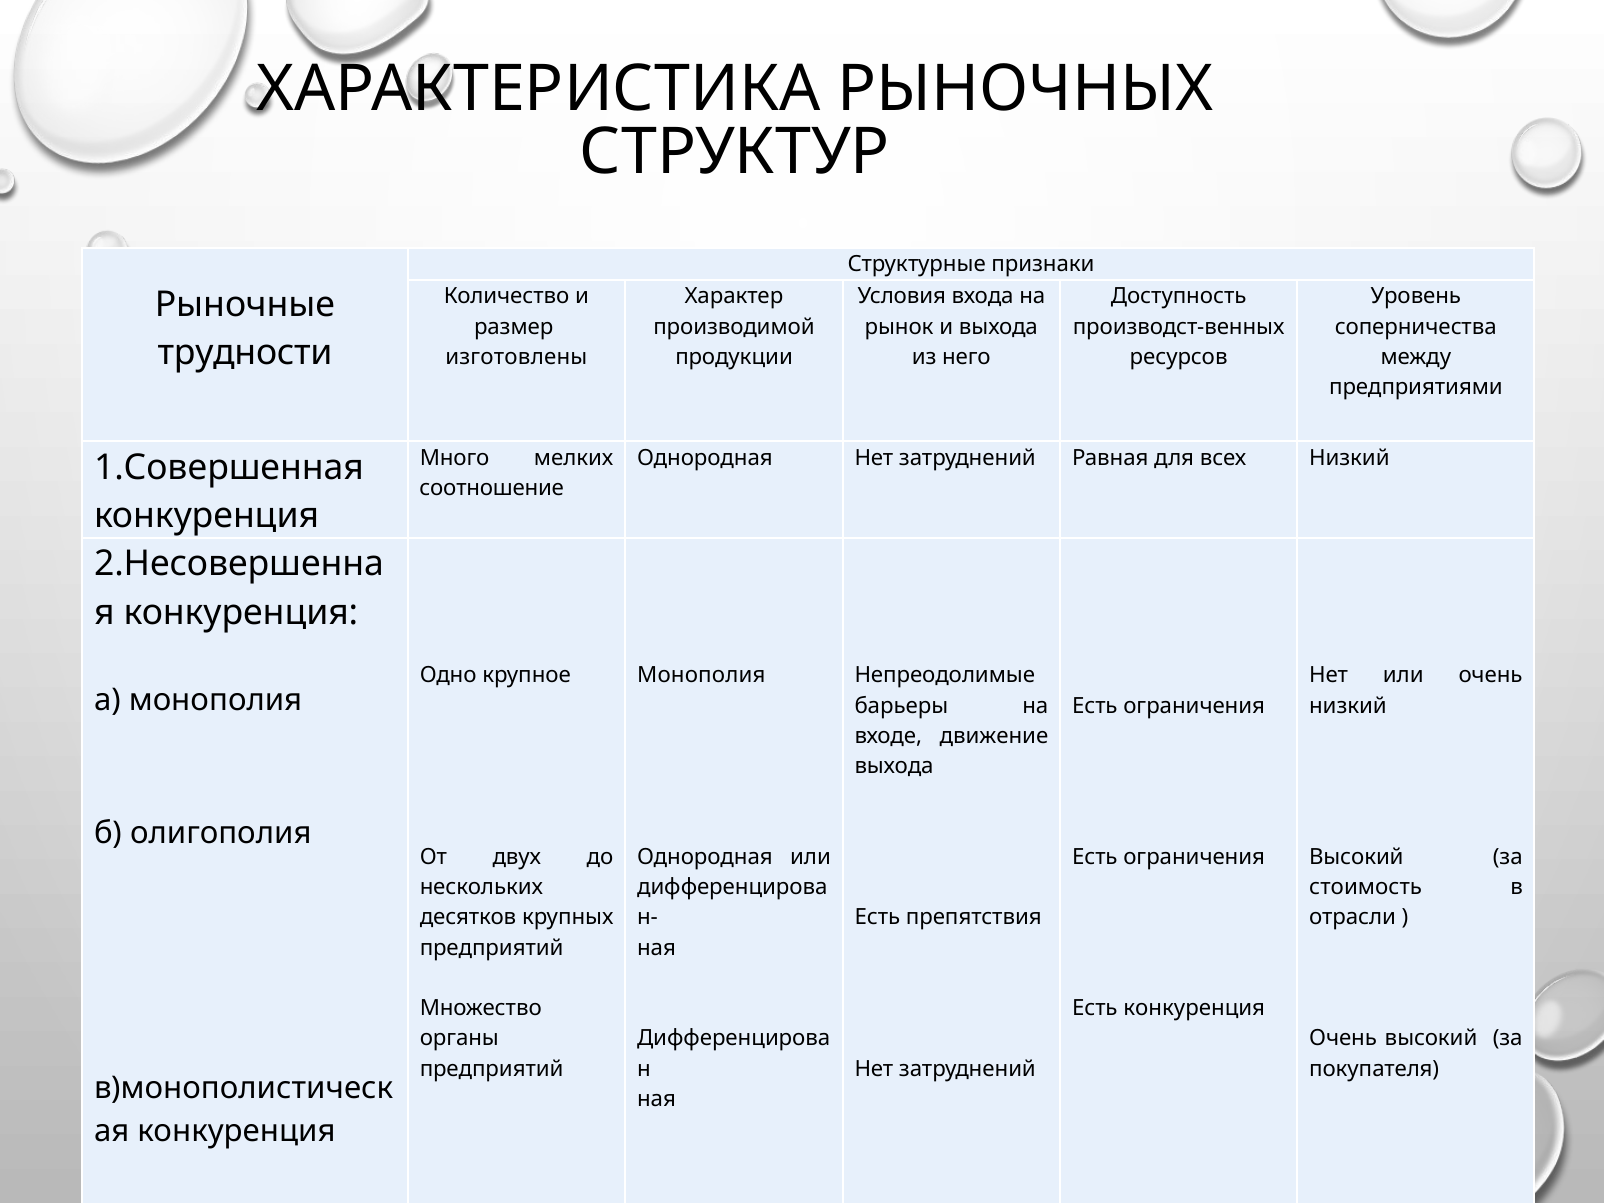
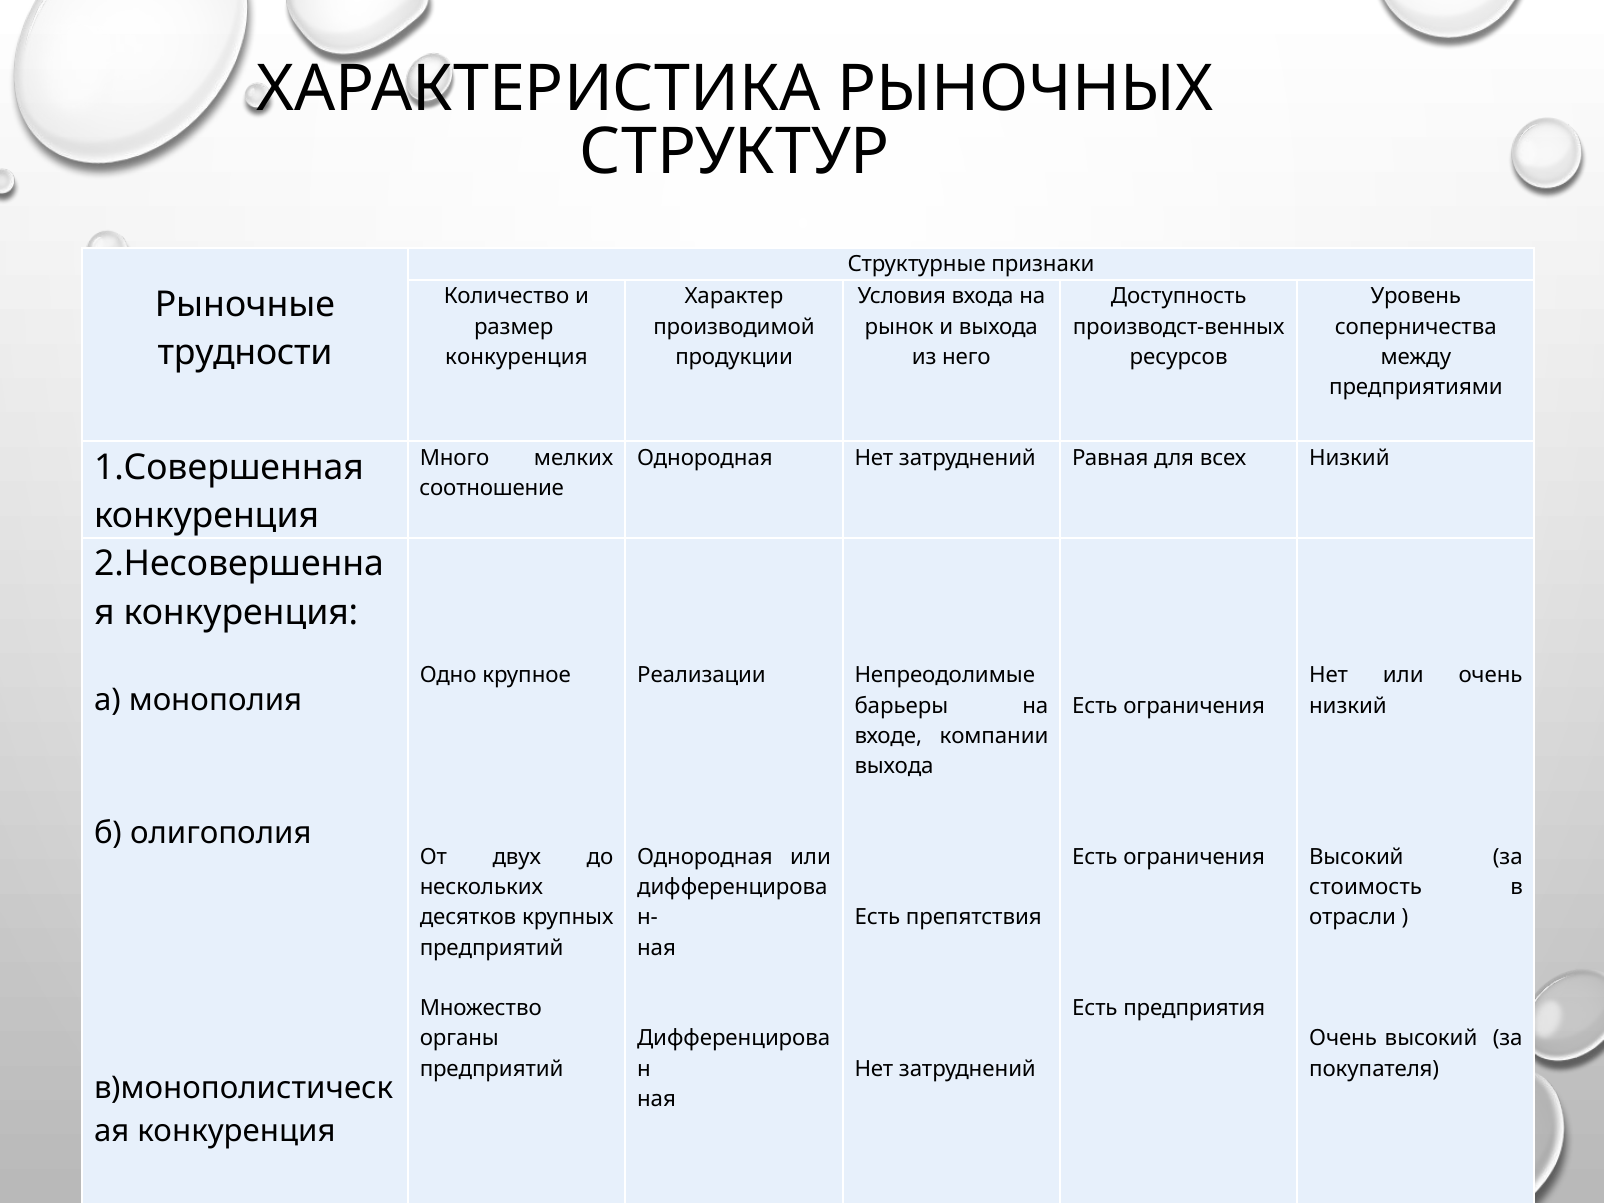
изготовлены: изготовлены -> конкуренция (516, 357)
Монополия: Монополия -> Реализации (701, 675)
движение: движение -> компании (994, 736)
Есть конкуренция: конкуренция -> предприятия (1194, 1008)
